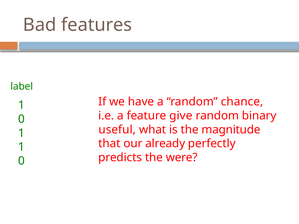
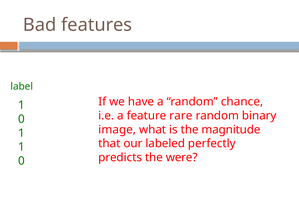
give: give -> rare (181, 116)
useful: useful -> image (117, 130)
already: already -> labeled (165, 144)
